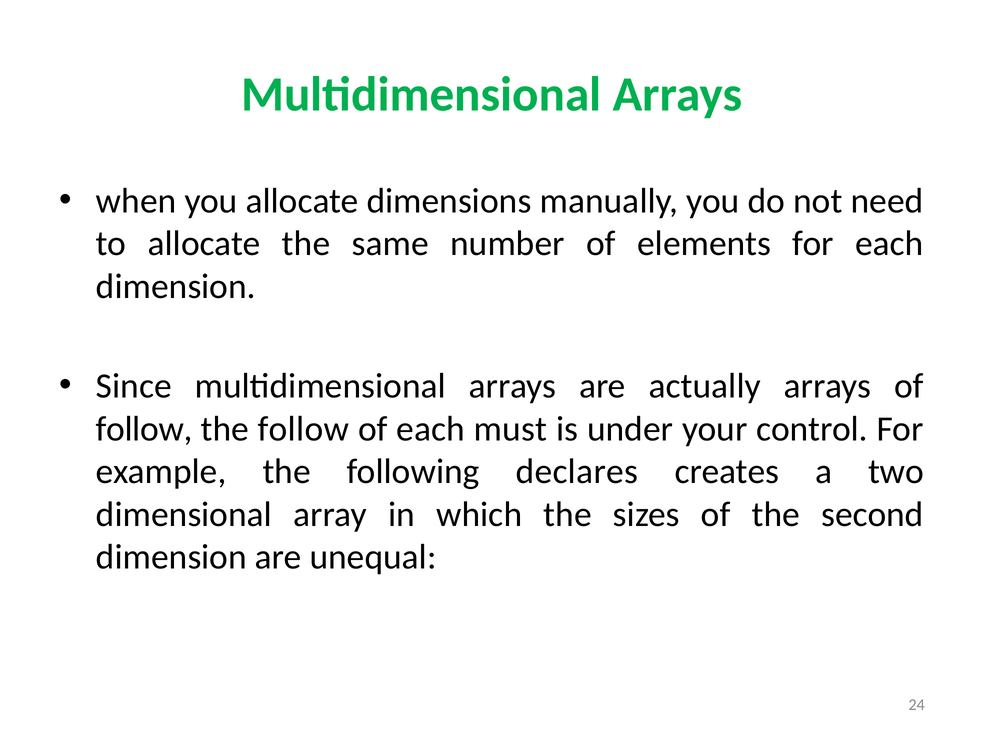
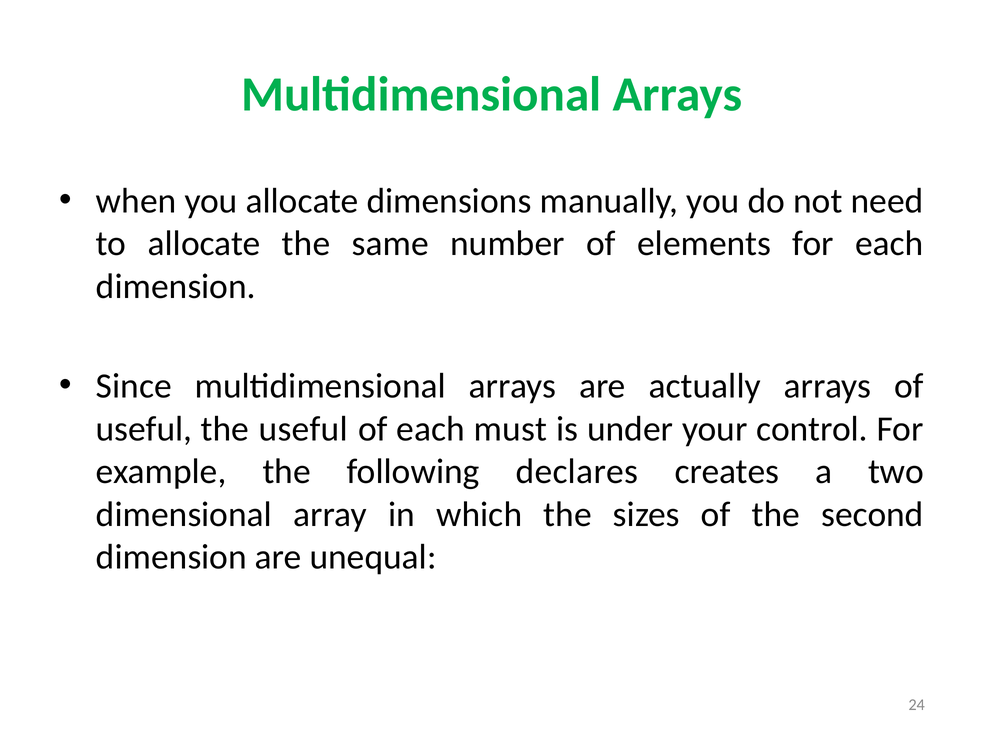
follow: follow -> useful (144, 429)
the follow: follow -> useful (303, 429)
